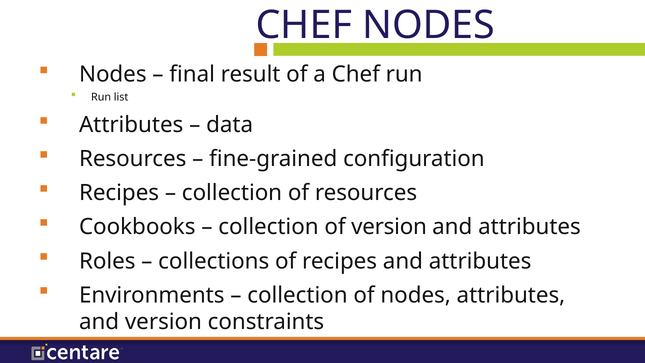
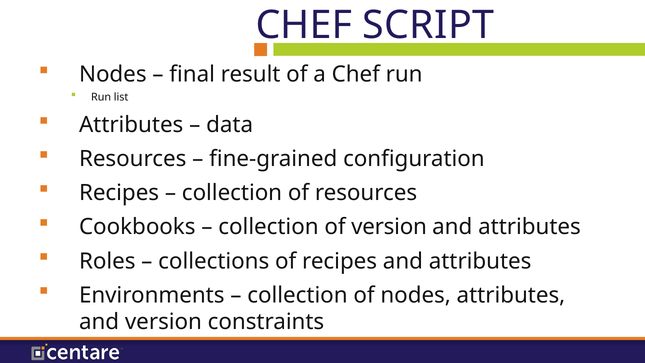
CHEF NODES: NODES -> SCRIPT (428, 25)
